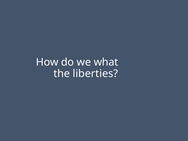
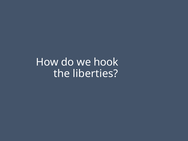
what: what -> hook (106, 62)
